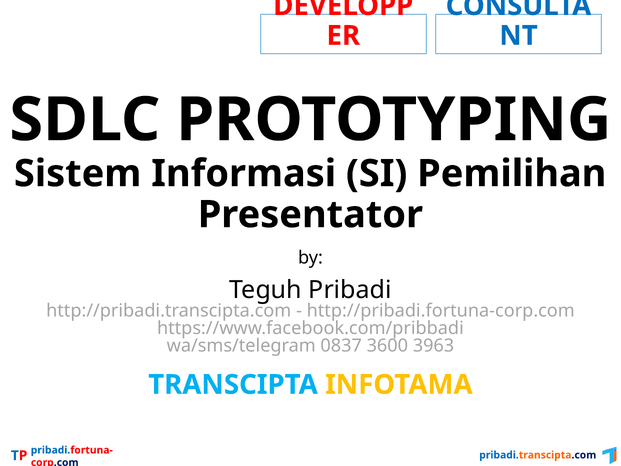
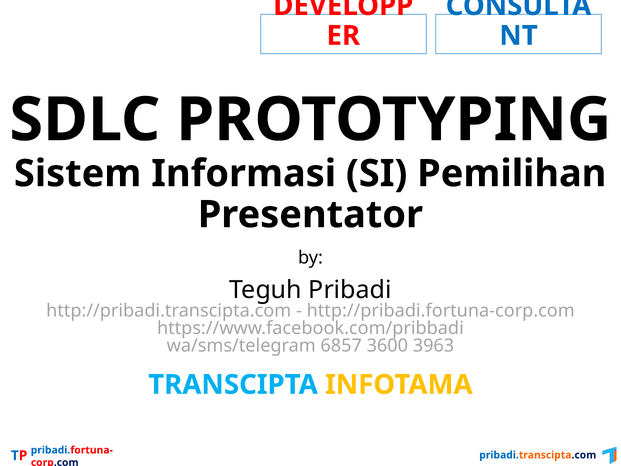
0837: 0837 -> 6857 (341, 346)
